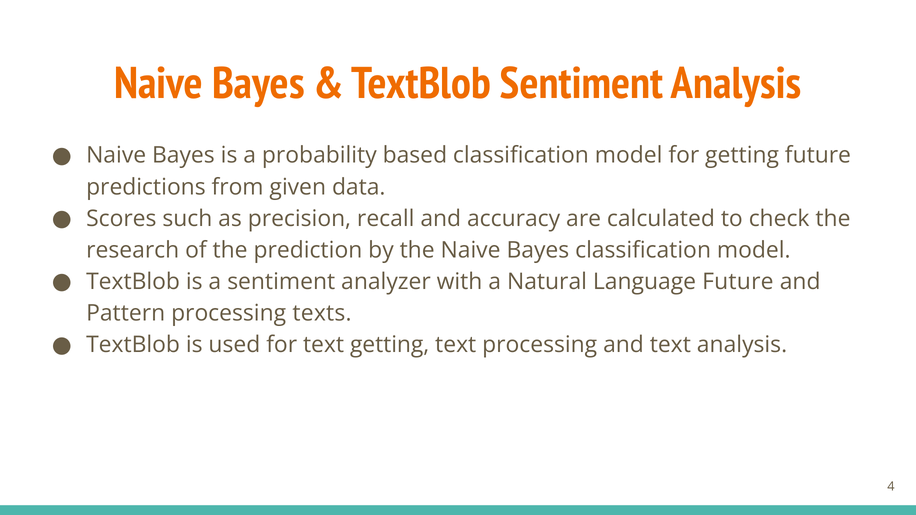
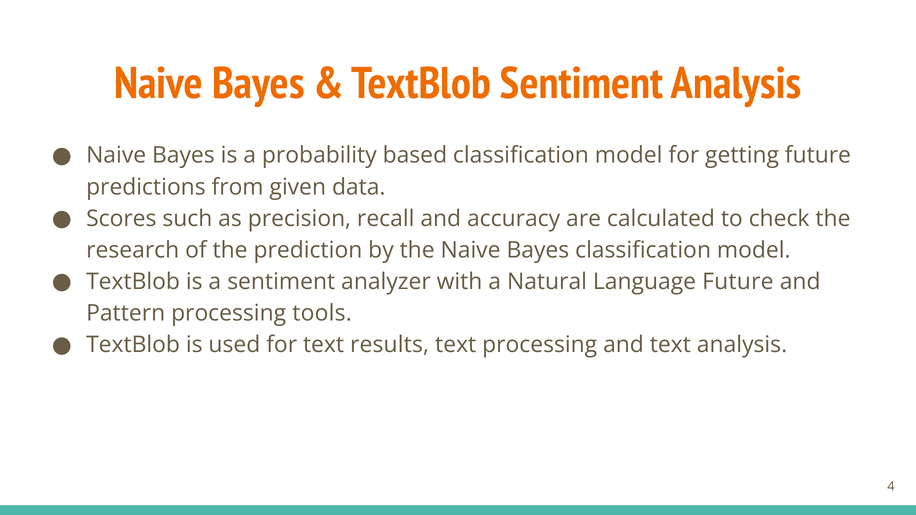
texts: texts -> tools (322, 313)
text getting: getting -> results (390, 345)
